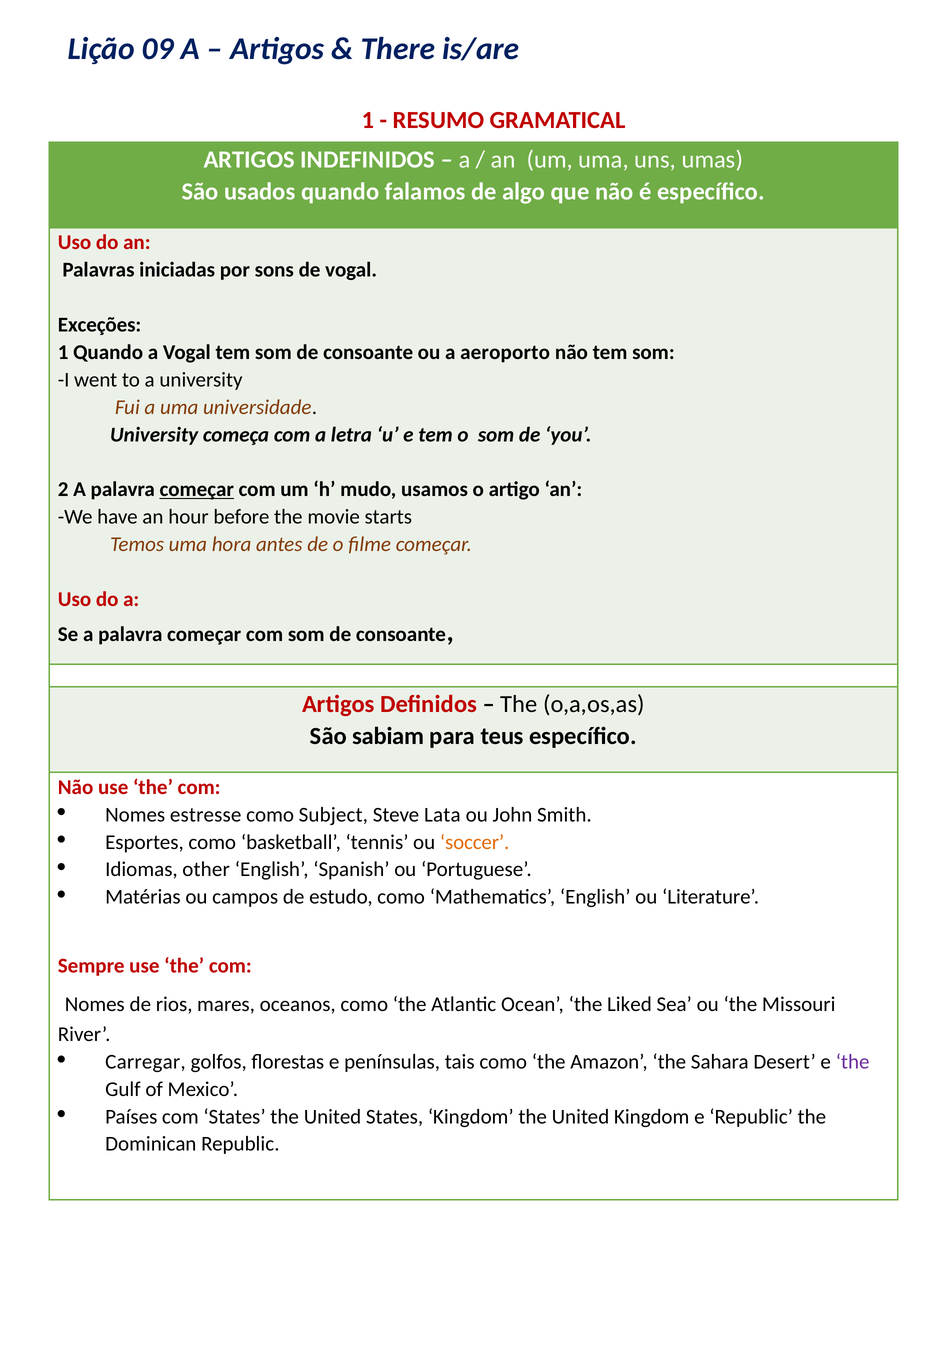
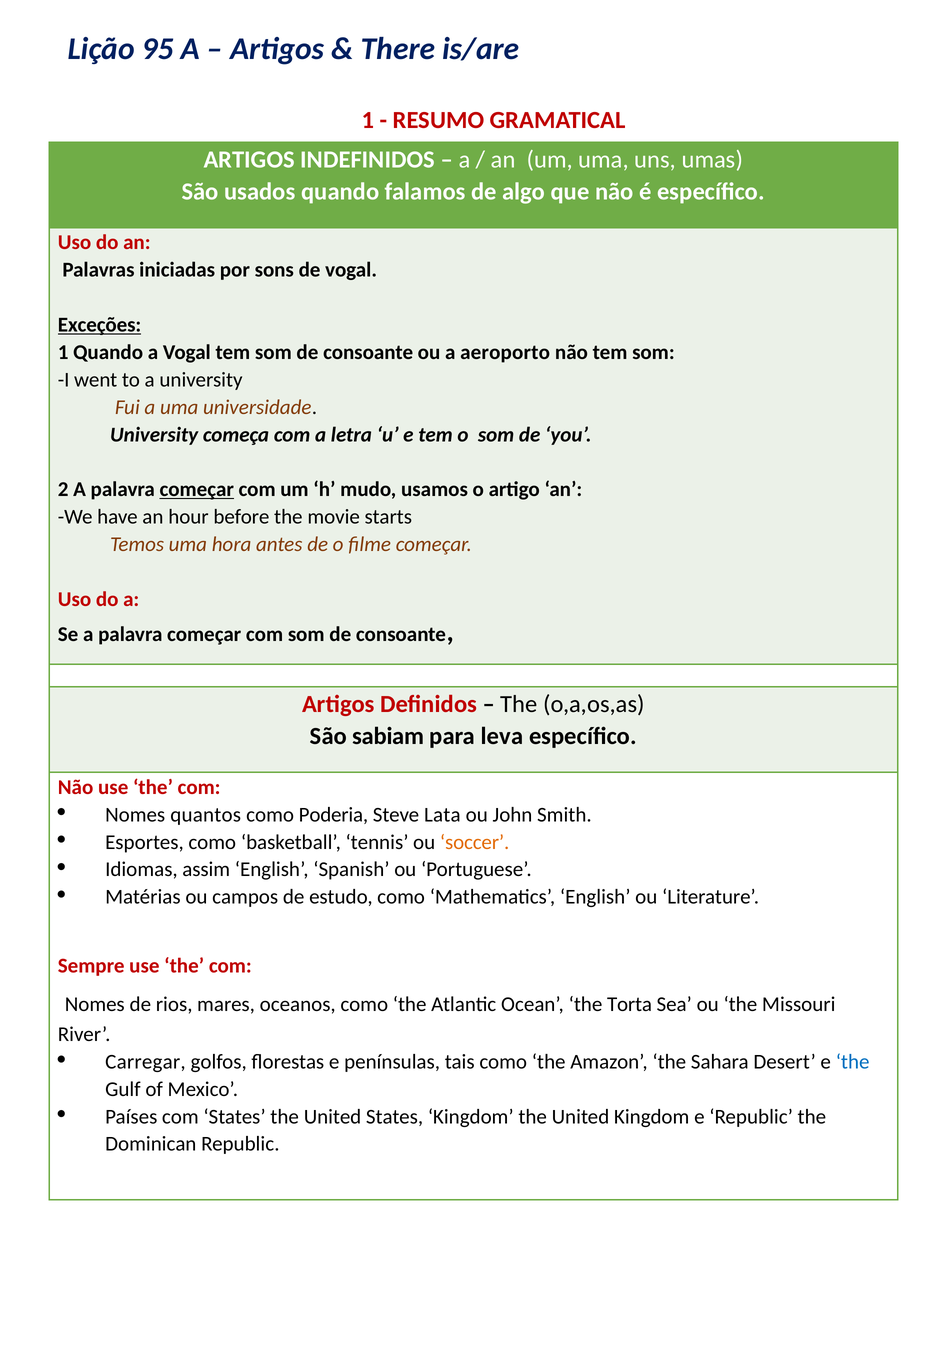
09: 09 -> 95 (158, 49)
Exceções underline: none -> present (100, 325)
teus: teus -> leva (502, 736)
estresse: estresse -> quantos (206, 815)
Subject: Subject -> Poderia (333, 815)
other: other -> assim (206, 869)
Liked: Liked -> Torta (630, 1004)
the colour: purple -> blue (853, 1062)
